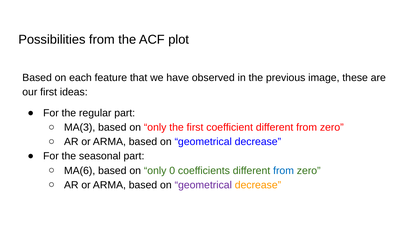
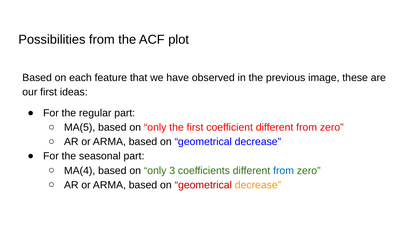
MA(3: MA(3 -> MA(5 (80, 128)
MA(6: MA(6 -> MA(4 (80, 171)
0: 0 -> 3 (172, 171)
geometrical colour: purple -> red (203, 185)
